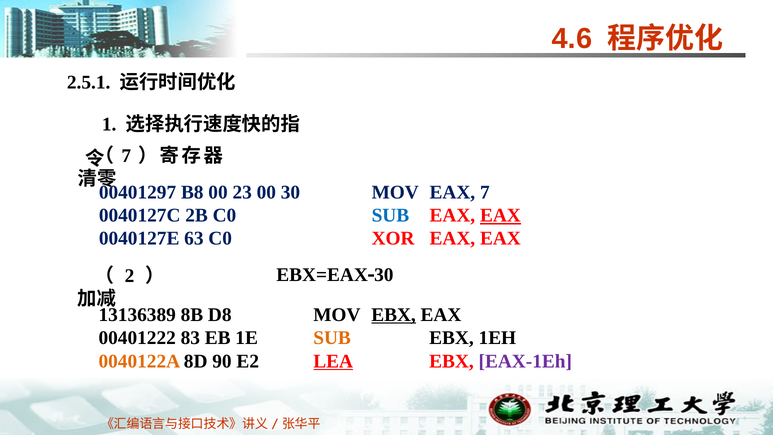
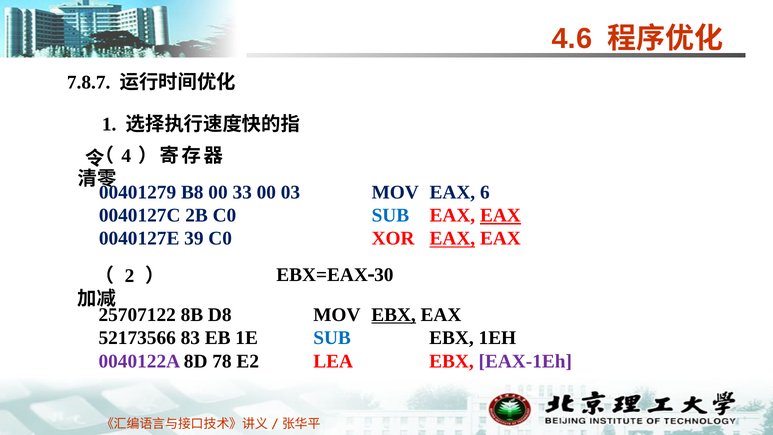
2.5.1: 2.5.1 -> 7.8.7 (89, 83)
7: 7 -> 4 (126, 156)
00401297: 00401297 -> 00401279 (138, 192)
23: 23 -> 33 (242, 192)
00 30: 30 -> 03 (290, 192)
EAX 7: 7 -> 6 (485, 192)
63: 63 -> 39 (194, 238)
EAX underline: none -> present (452, 238)
13136389: 13136389 -> 25707122 (137, 315)
00401222: 00401222 -> 52173566 (137, 338)
SUB colour: orange -> blue (332, 338)
0040122A colour: orange -> purple (139, 361)
90: 90 -> 78 (222, 361)
LEA underline: present -> none (333, 361)
